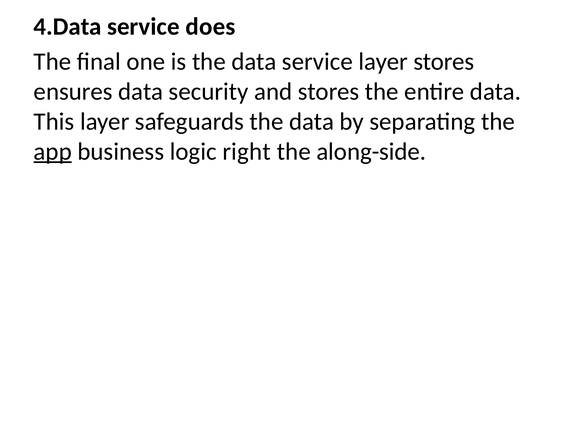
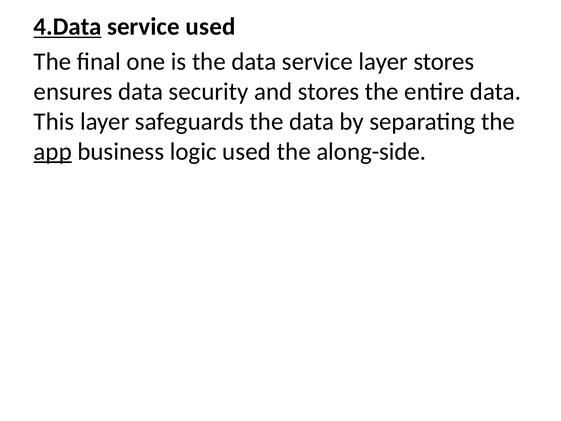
4.Data underline: none -> present (68, 27)
service does: does -> used (211, 27)
logic right: right -> used (247, 151)
